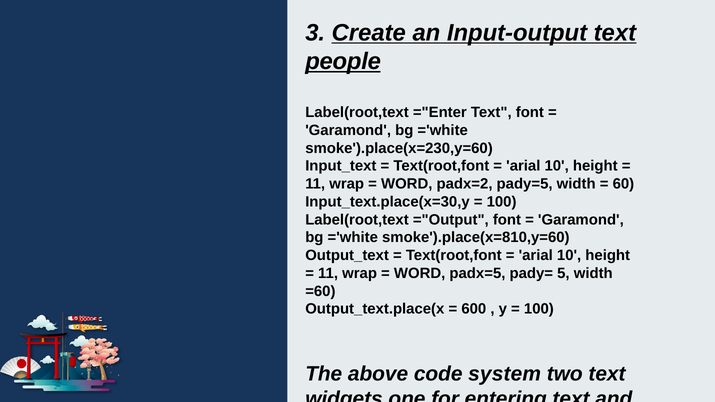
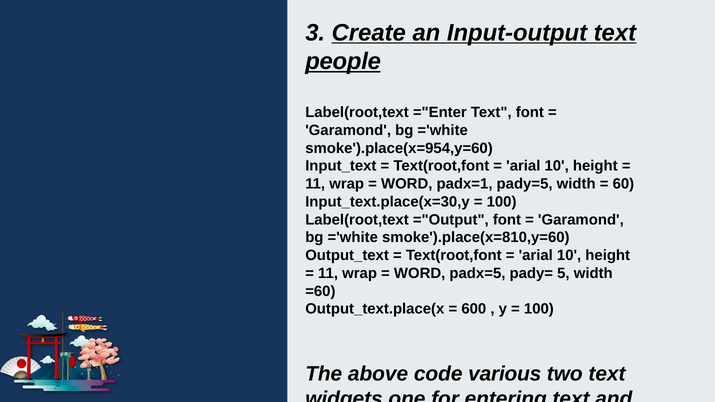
smoke').place(x=230,y=60: smoke').place(x=230,y=60 -> smoke').place(x=954,y=60 (399, 148)
padx=2: padx=2 -> padx=1 (465, 184)
system: system -> various (505, 374)
